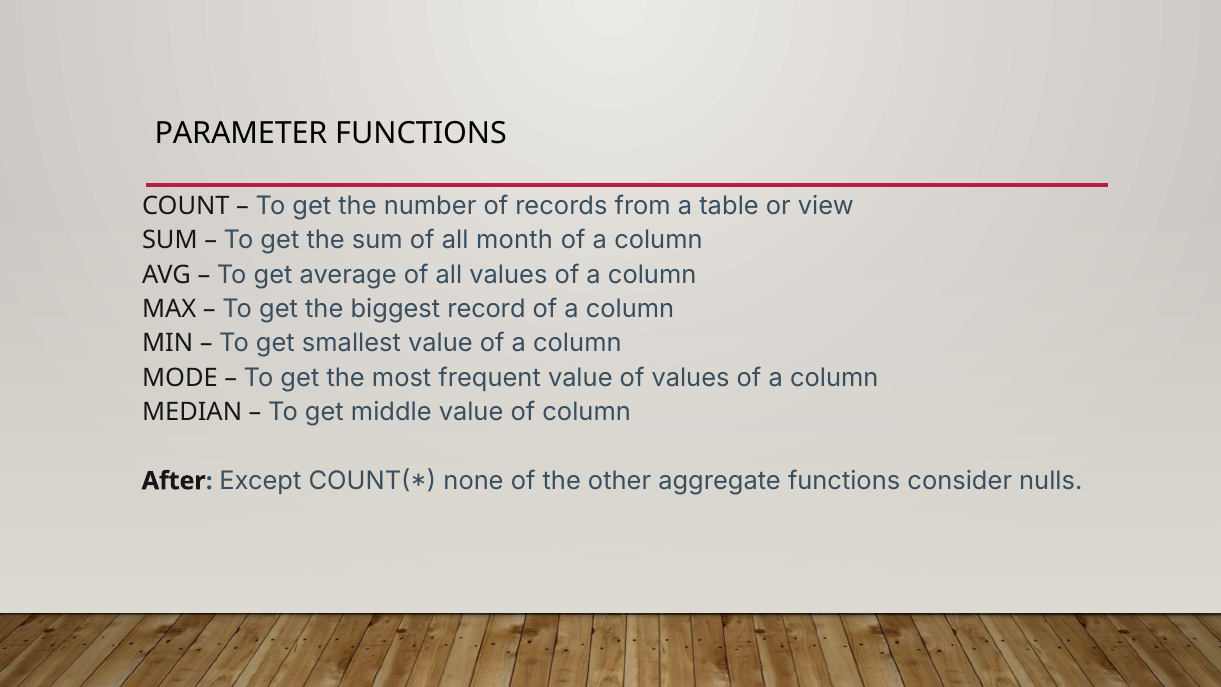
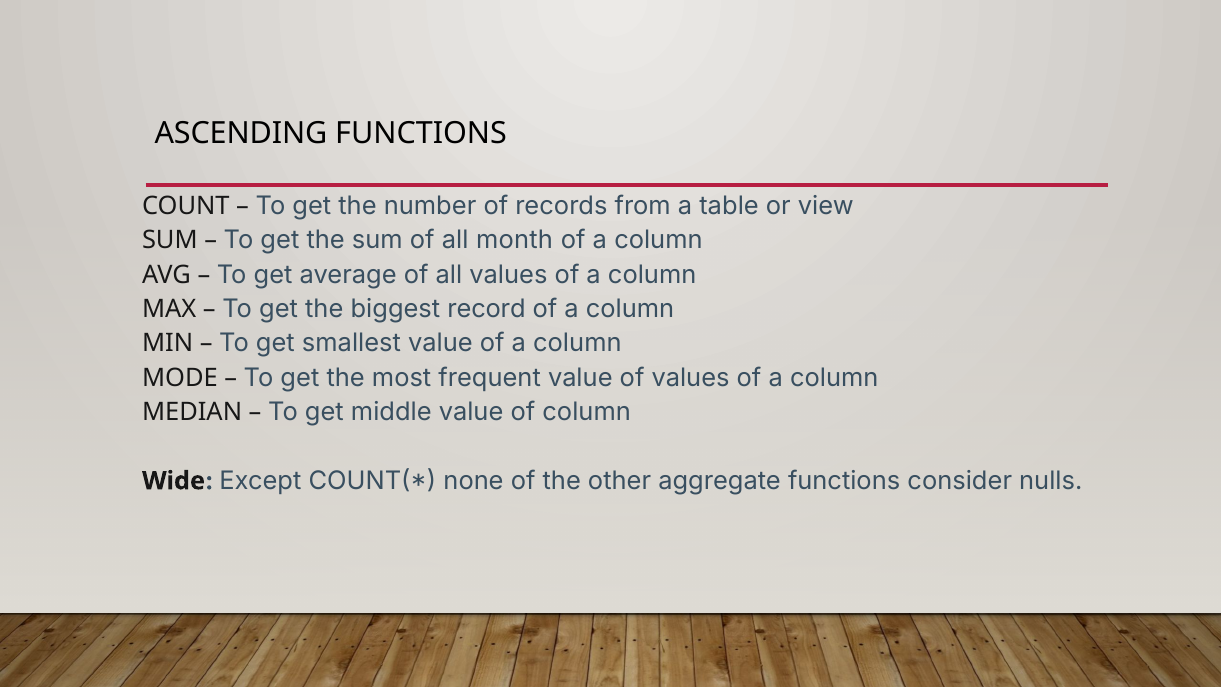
PARAMETER: PARAMETER -> ASCENDING (241, 133)
After: After -> Wide (174, 481)
